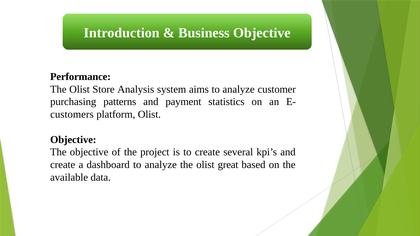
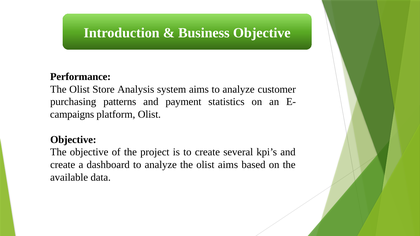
customers: customers -> campaigns (72, 115)
olist great: great -> aims (228, 165)
